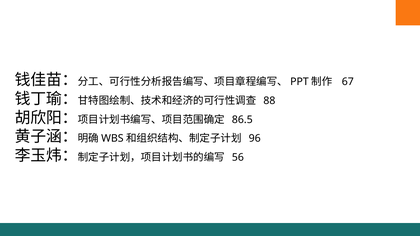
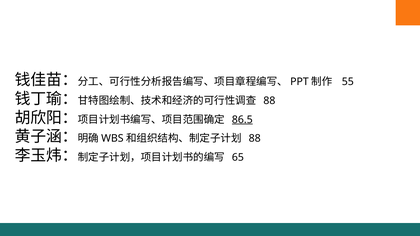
67: 67 -> 55 (348, 82)
86.5 underline: none -> present (242, 120)
96: 96 -> 88 (255, 139)
56: 56 -> 65 (238, 158)
